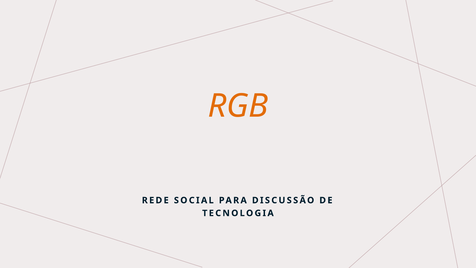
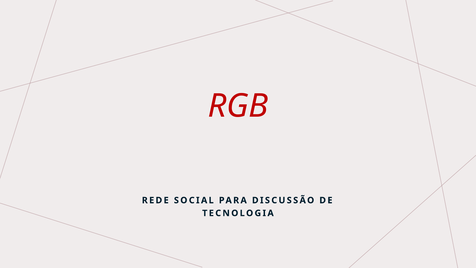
RGB colour: orange -> red (238, 106)
